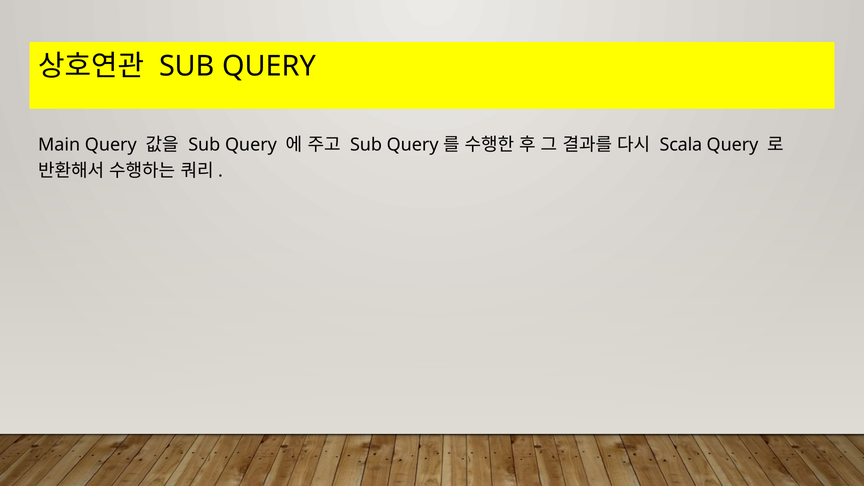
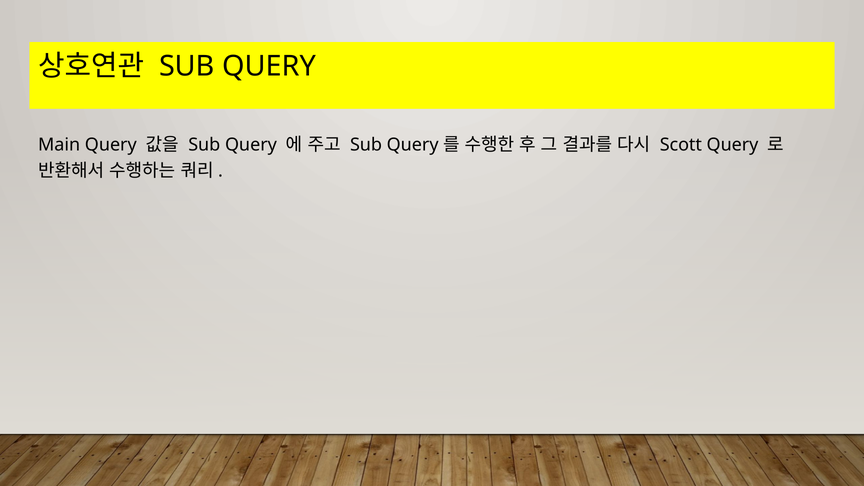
Scala: Scala -> Scott (681, 145)
